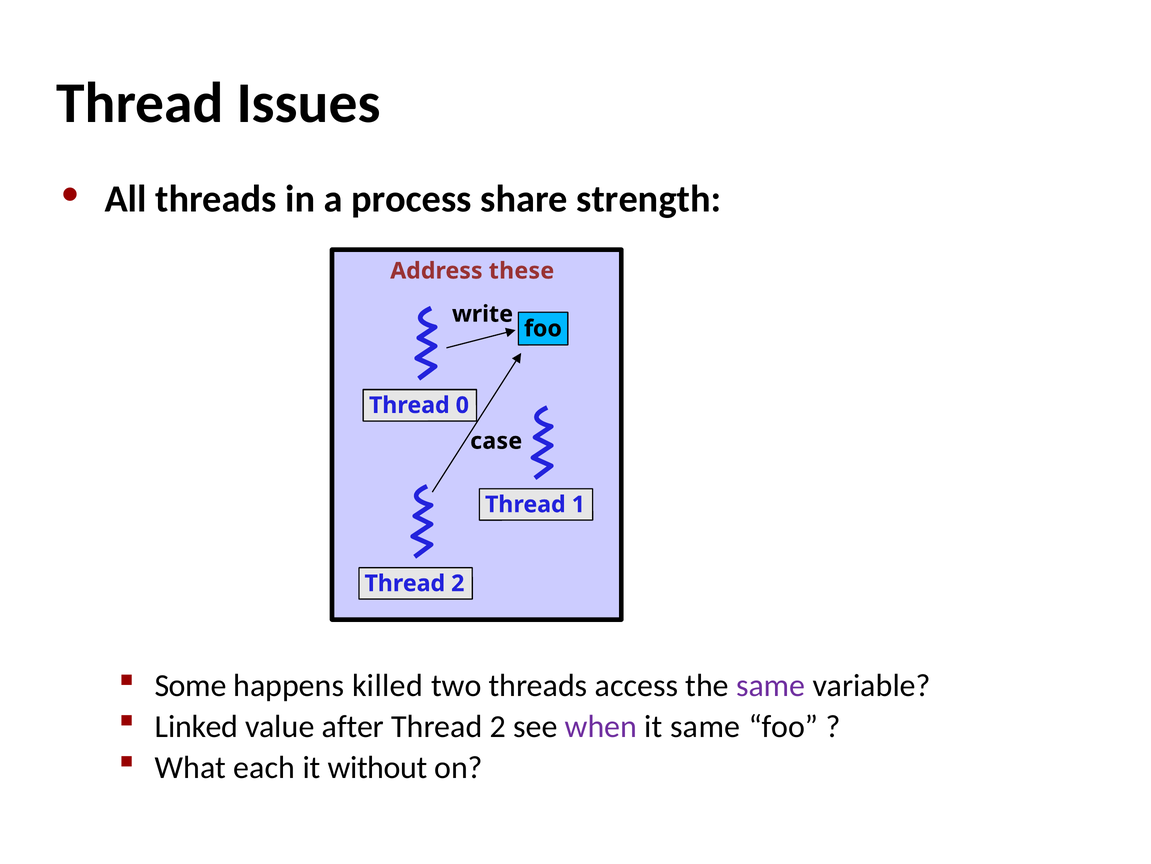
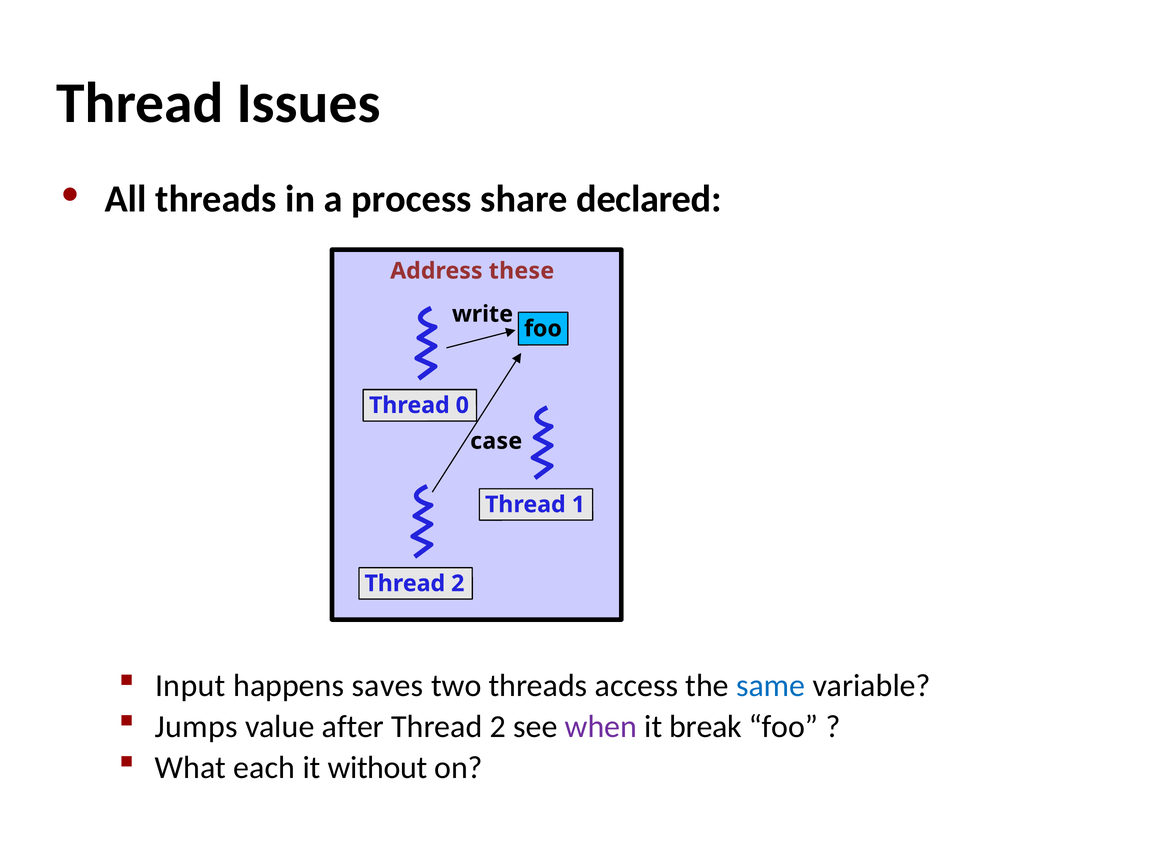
strength: strength -> declared (649, 199)
Some: Some -> Input (190, 685)
killed: killed -> saves (388, 685)
same colour: purple -> blue (771, 685)
Linked: Linked -> Jumps (196, 726)
it same: same -> break (706, 726)
